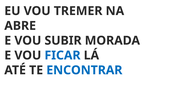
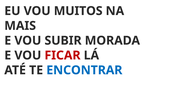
TREMER: TREMER -> MUITOS (78, 11)
ABRE: ABRE -> MAIS (20, 26)
FICAR colour: blue -> red (62, 55)
